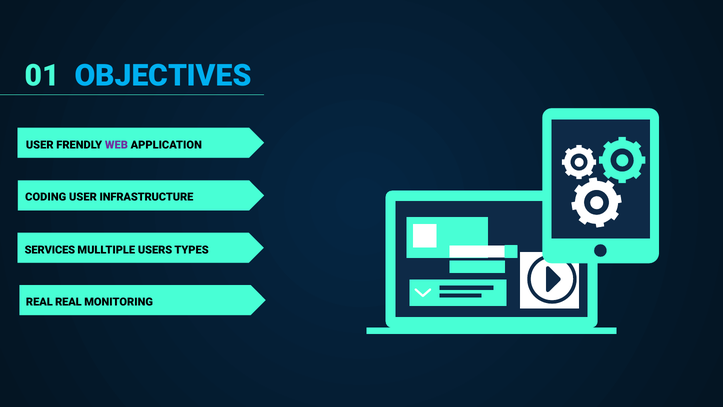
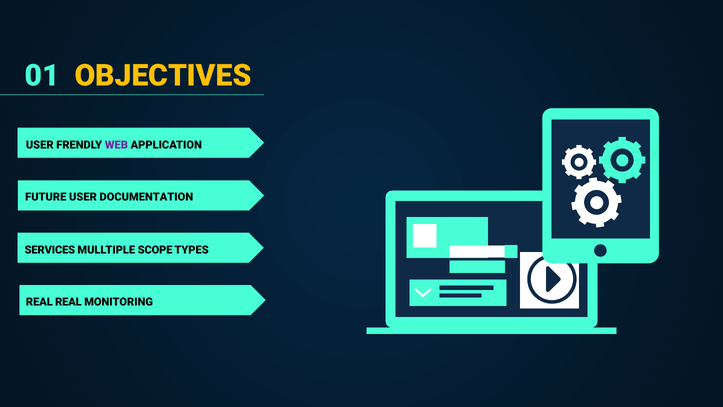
OBJECTIVES colour: light blue -> yellow (163, 76)
CODING: CODING -> FUTURE (46, 197)
INFRASTRUCTURE: INFRASTRUCTURE -> DOCUMENTATION (146, 197)
USERS: USERS -> SCOPE (155, 250)
